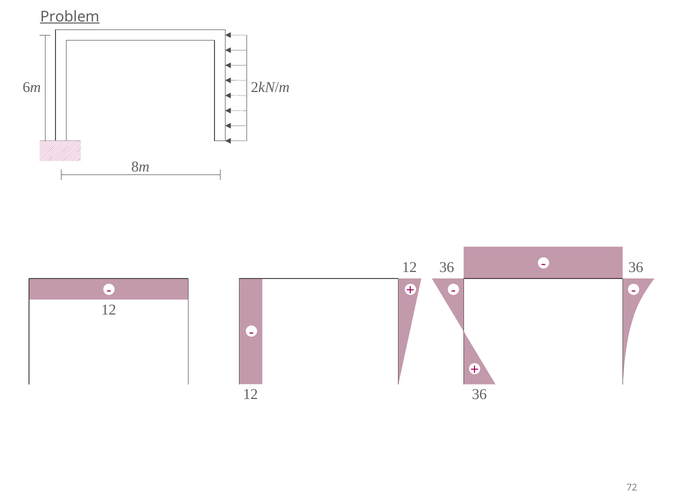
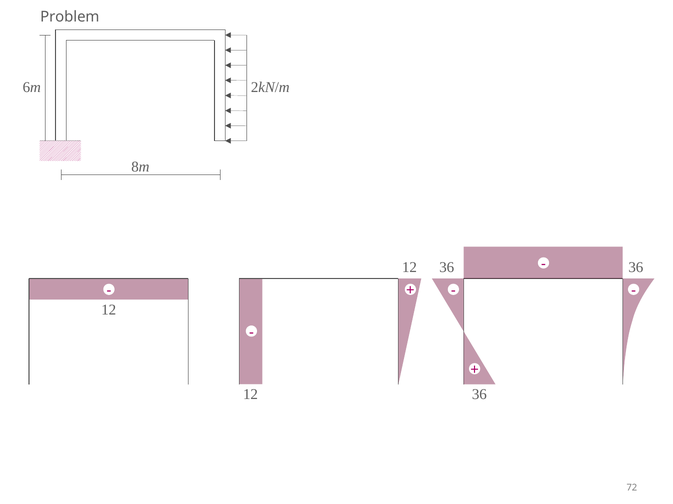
Problem underline: present -> none (70, 17)
